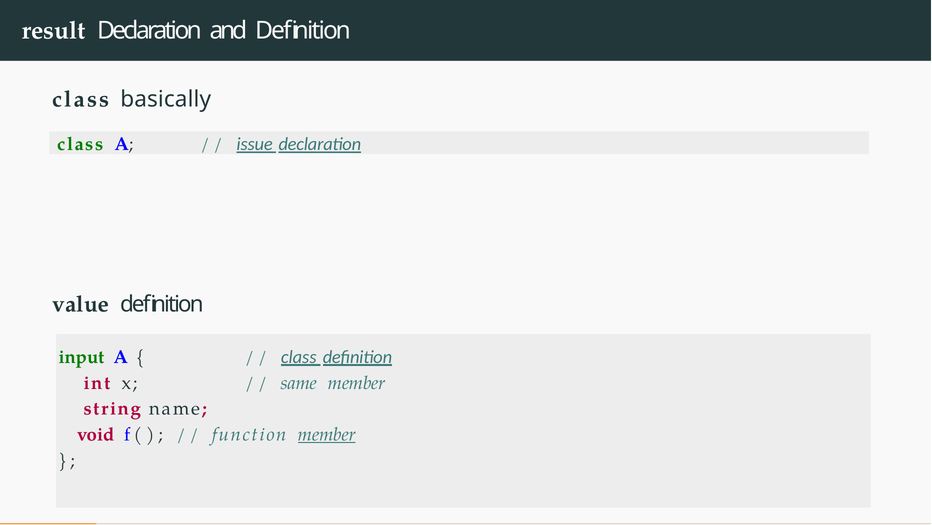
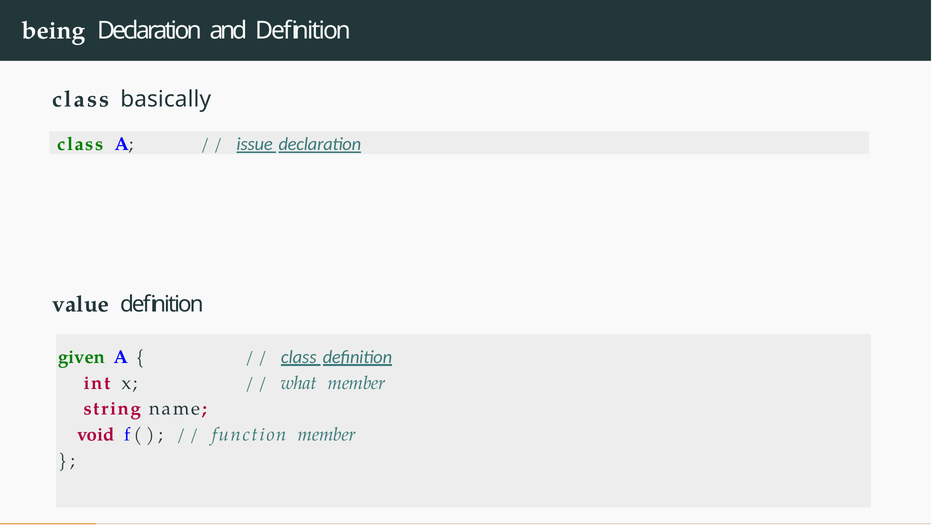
result: result -> being (54, 31)
input: input -> given (82, 357)
same: same -> what (299, 383)
member underline: present -> none (327, 434)
